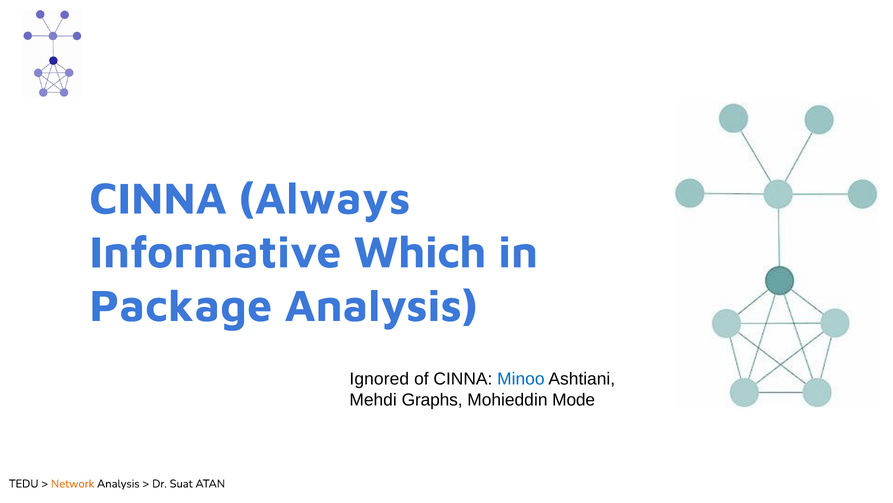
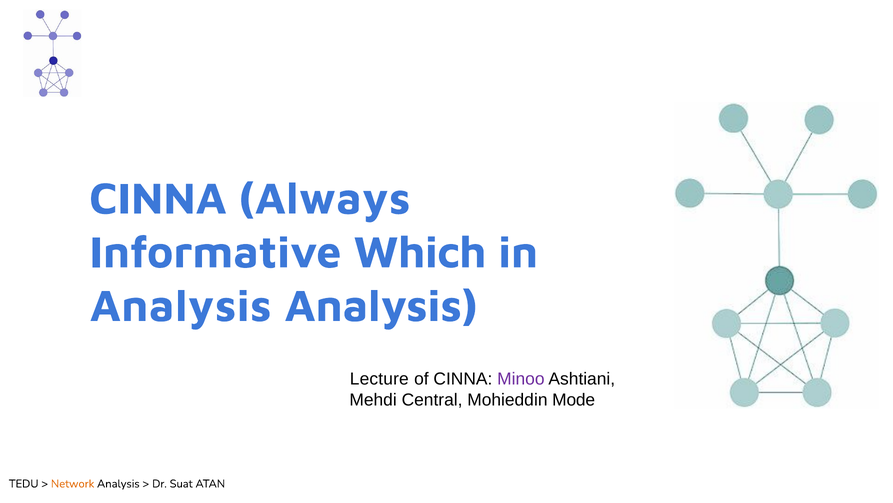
Package: Package -> Analysis (181, 306)
Ignored: Ignored -> Lecture (379, 379)
Minoo colour: blue -> purple (521, 379)
Graphs: Graphs -> Central (432, 400)
